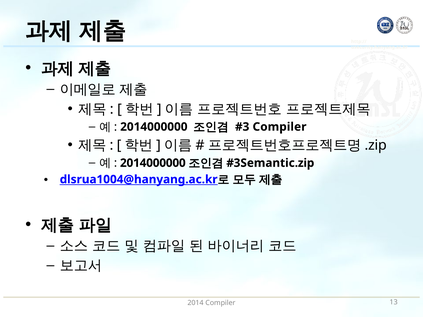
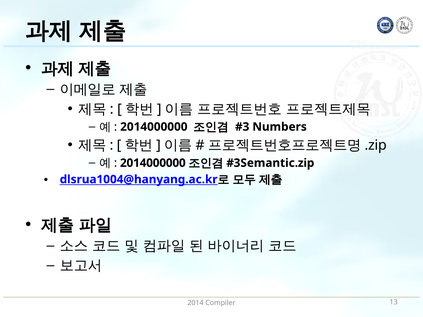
Compiler: Compiler -> Numbers (280, 127)
